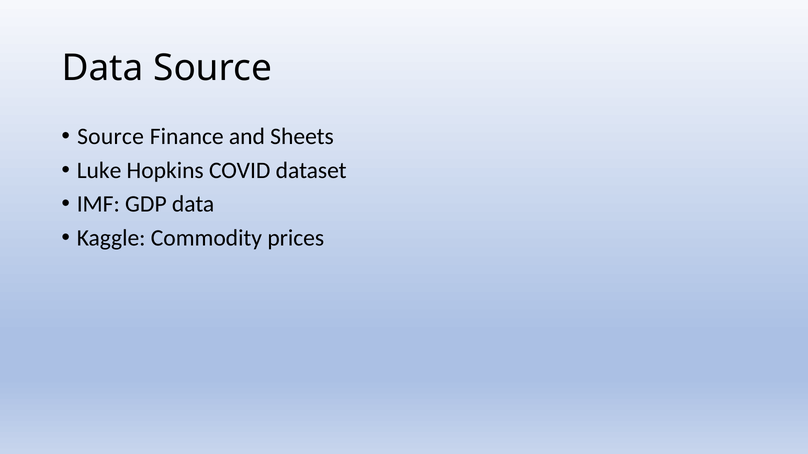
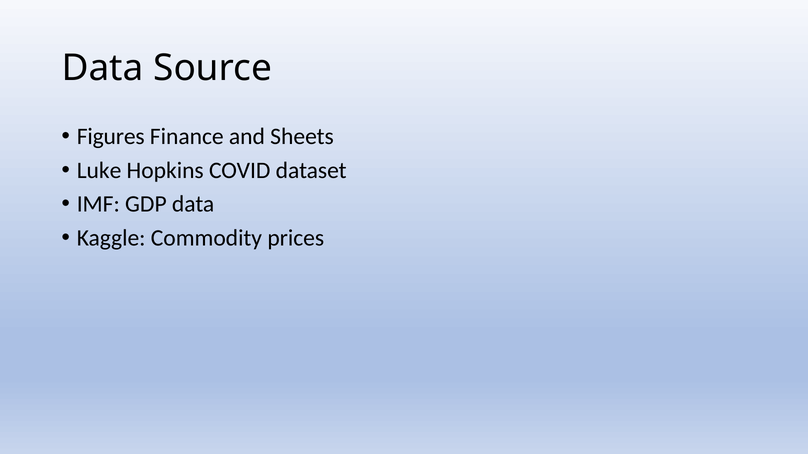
Source: Source -> Figures (111, 137)
